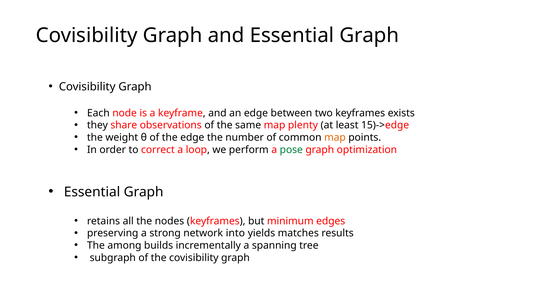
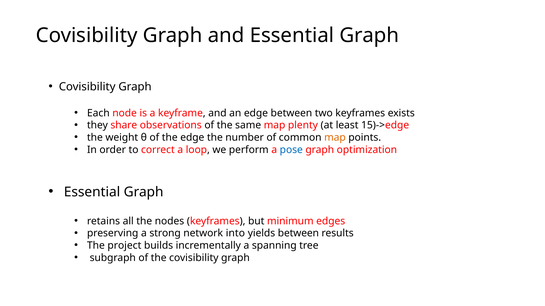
pose colour: green -> blue (291, 150)
yields matches: matches -> between (298, 234)
among: among -> project (124, 246)
